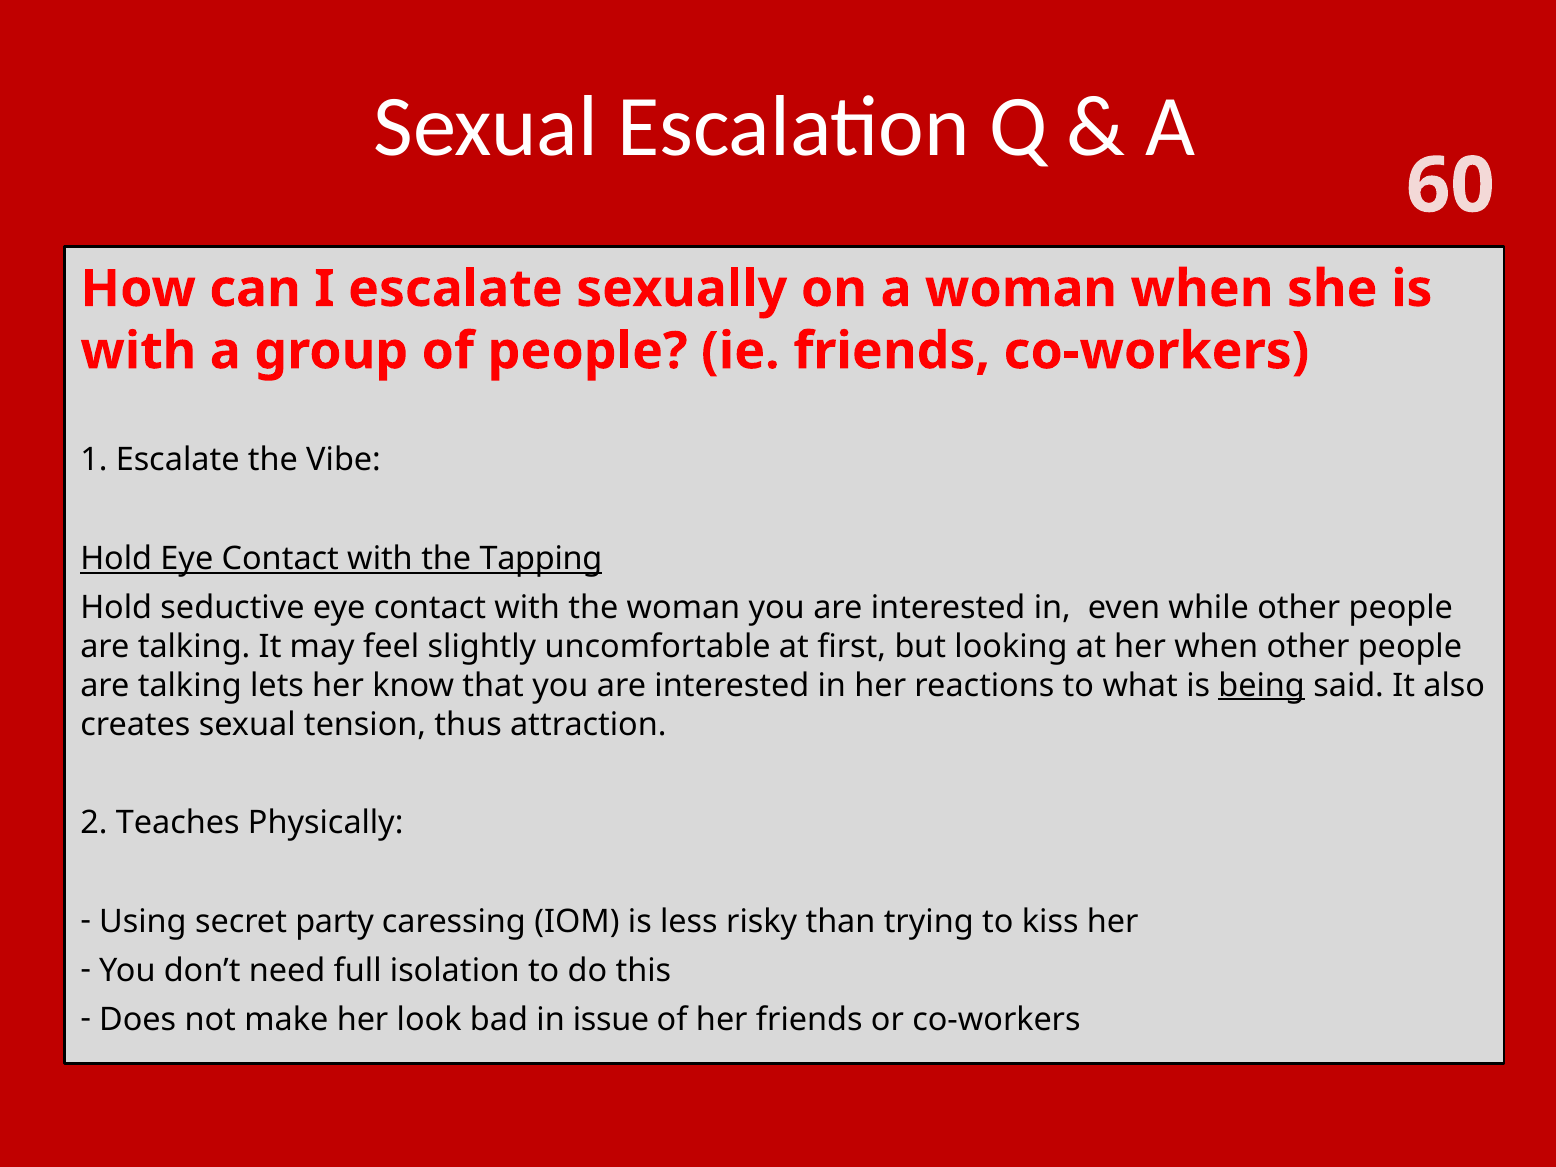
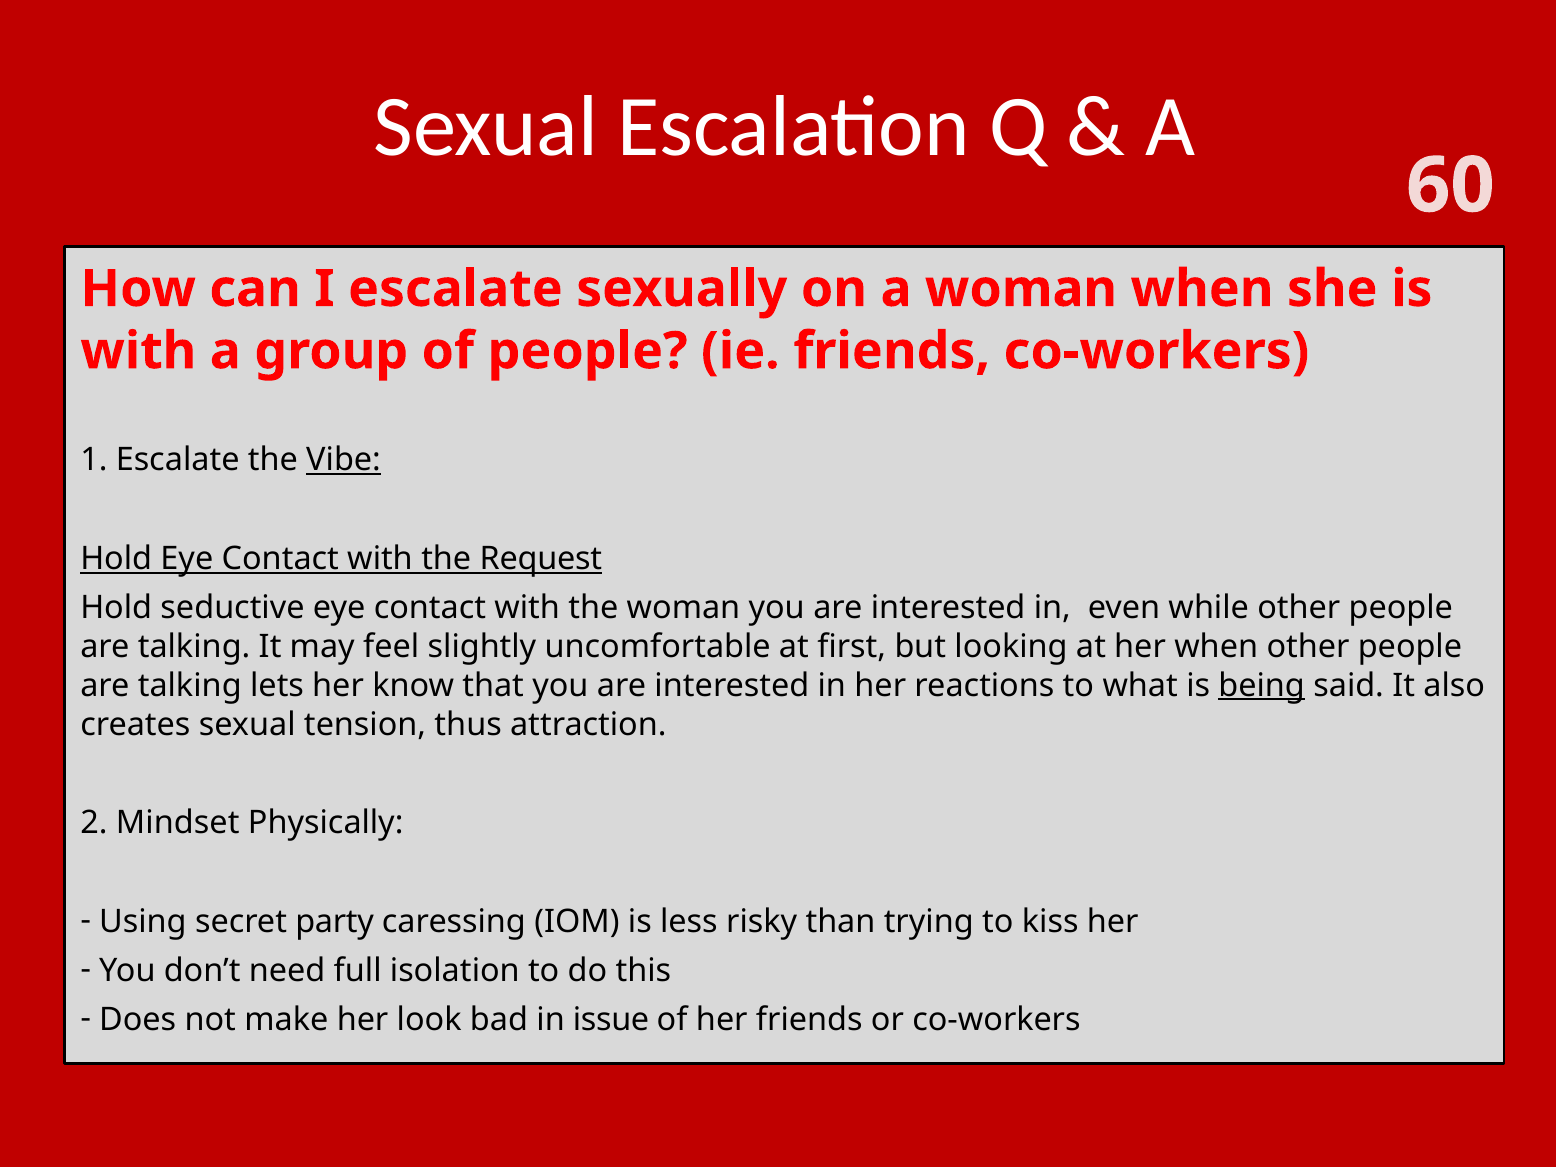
Vibe underline: none -> present (344, 460)
Tapping: Tapping -> Request (541, 558)
Teaches: Teaches -> Mindset (178, 823)
